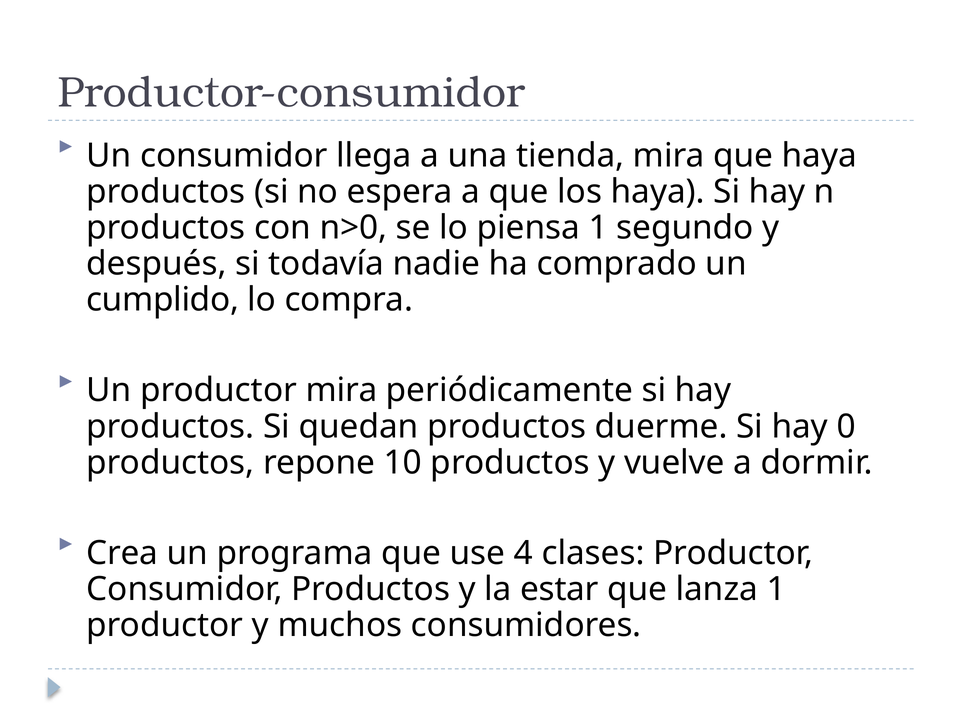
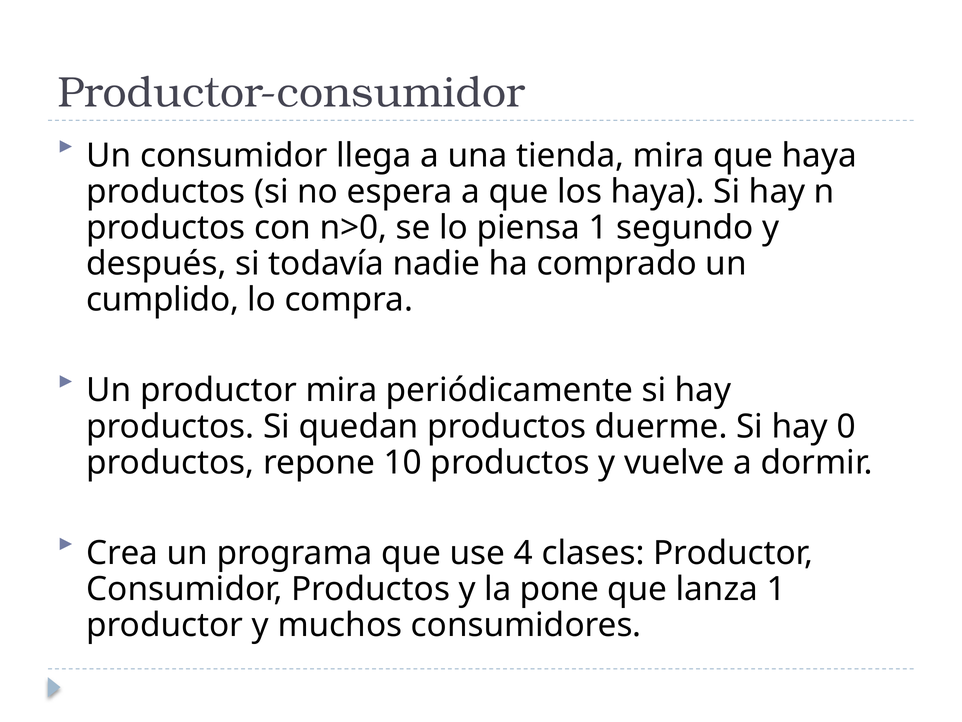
estar: estar -> pone (560, 589)
